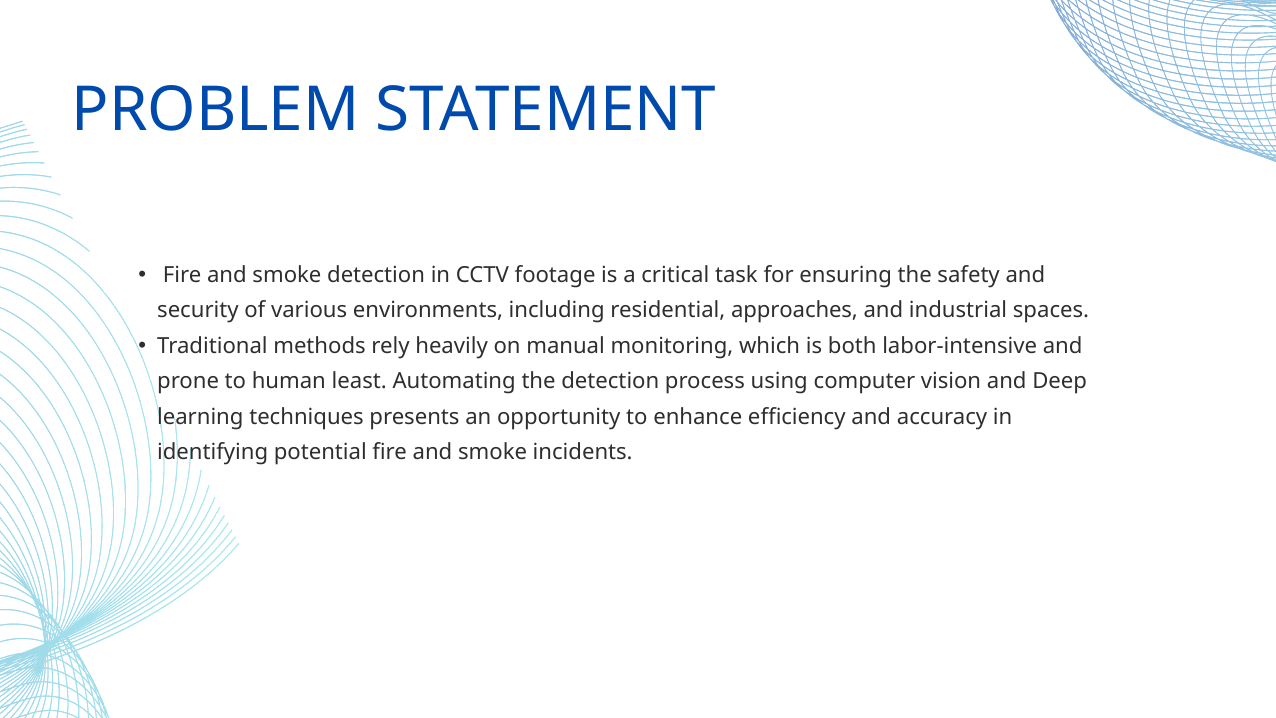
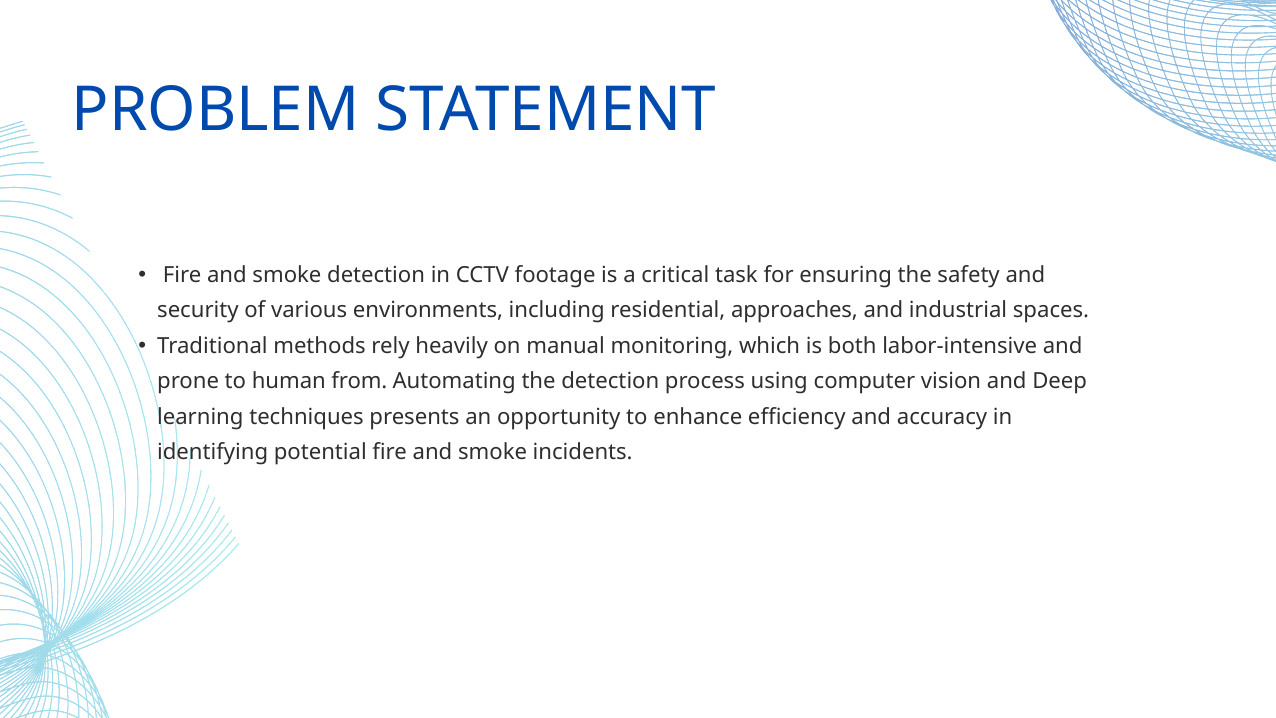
least: least -> from (359, 381)
